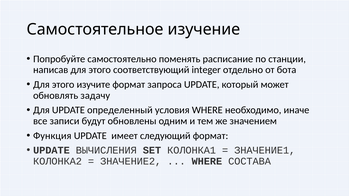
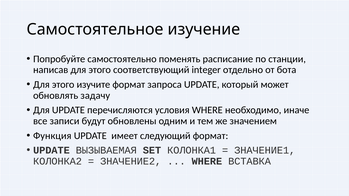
определенный: определенный -> перечисляются (120, 110)
ВЫЧИСЛЕНИЯ: ВЫЧИСЛЕНИЯ -> ВЫЗЫВАЕМАЯ (106, 151)
СОСТАВА: СОСТАВА -> ВСТАВКА (250, 162)
